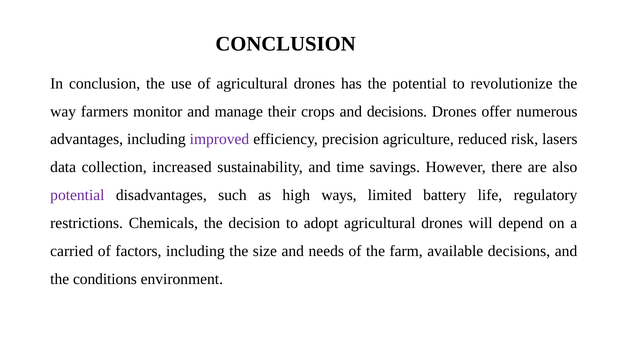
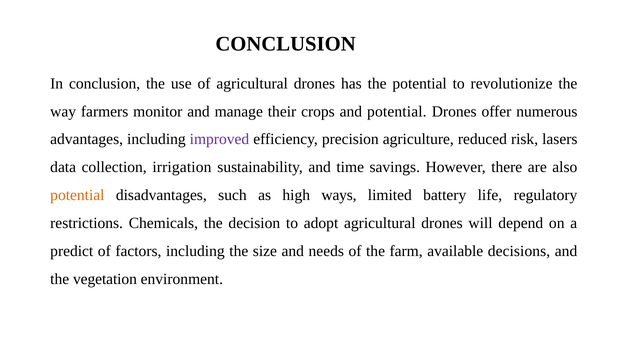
and decisions: decisions -> potential (397, 111)
increased: increased -> irrigation (182, 167)
potential colour: purple -> orange (77, 195)
carried: carried -> predict (72, 251)
conditions: conditions -> vegetation (105, 279)
